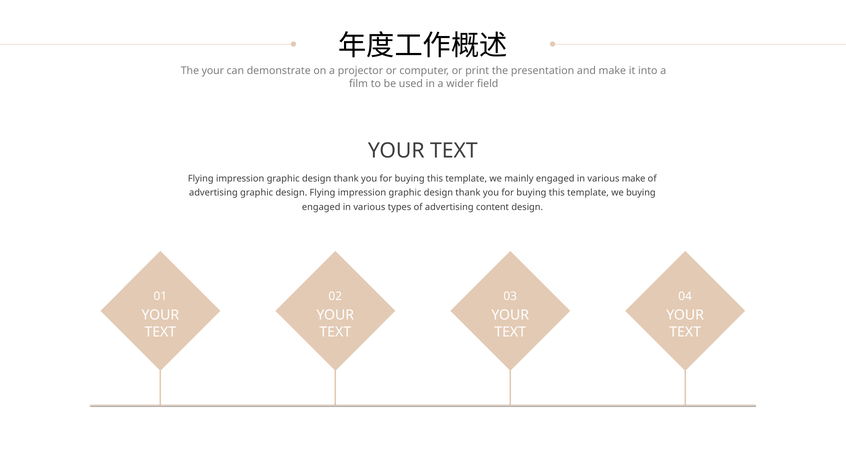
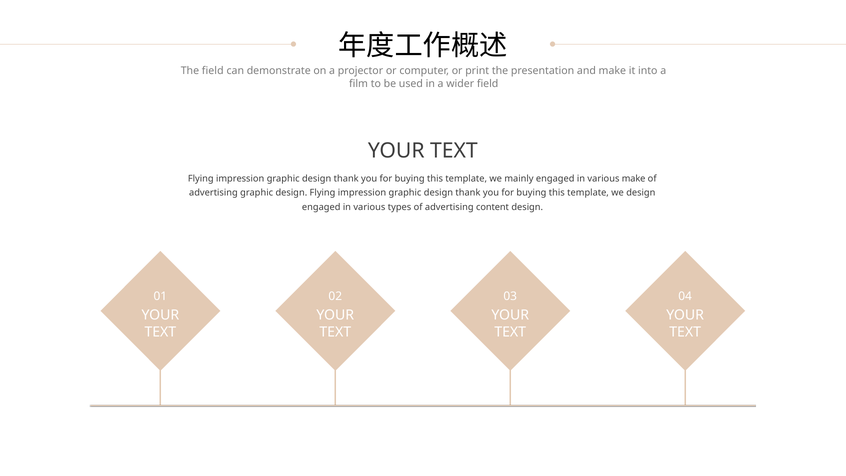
The your: your -> field (213, 71)
we buying: buying -> design (641, 193)
